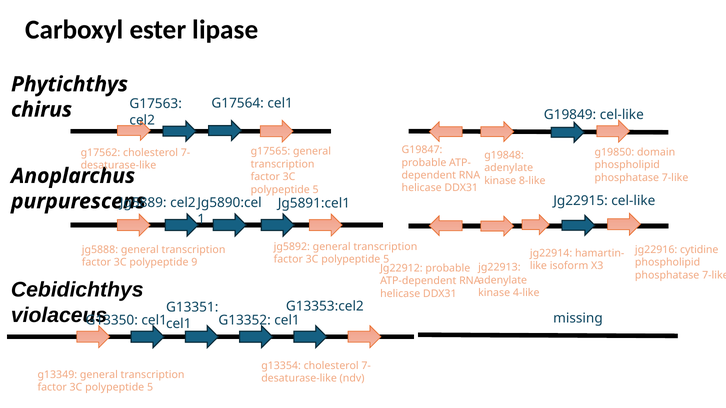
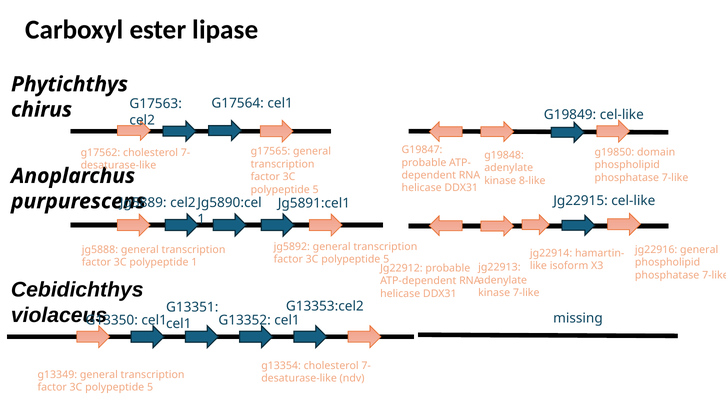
jg22916 cytidine: cytidine -> general (699, 250)
polypeptide 9: 9 -> 1 (194, 262)
kinase 4-like: 4-like -> 7-like (526, 293)
